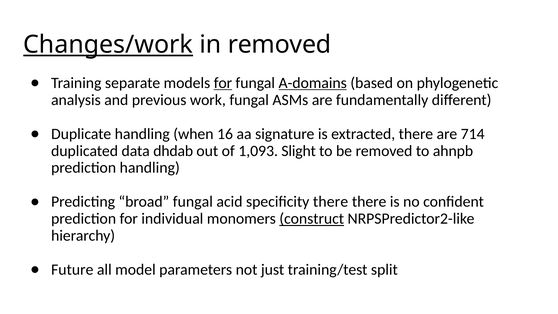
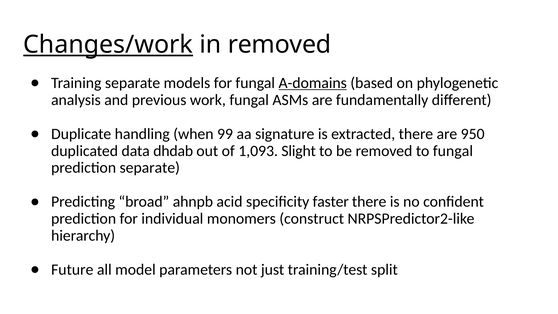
for underline: present -> none (223, 83)
16: 16 -> 99 (225, 134)
714: 714 -> 950 (473, 134)
to ahnpb: ahnpb -> fungal (453, 151)
prediction handling: handling -> separate (150, 168)
broad fungal: fungal -> ahnpb (193, 202)
specificity there: there -> faster (331, 202)
construct underline: present -> none (312, 219)
